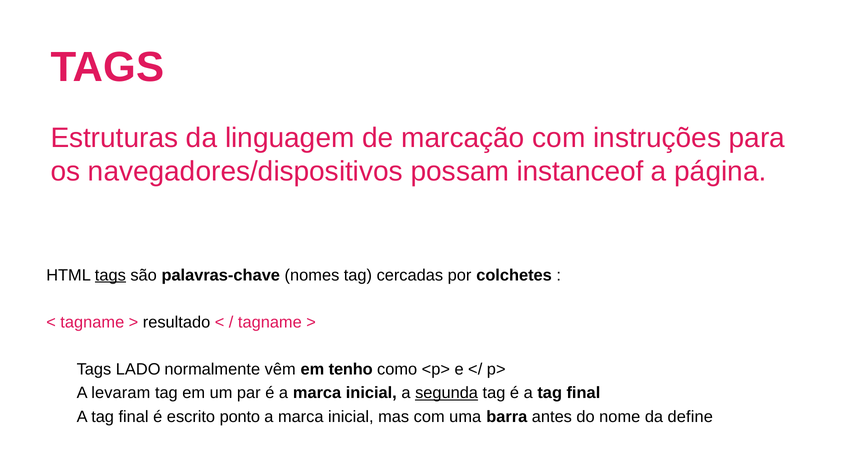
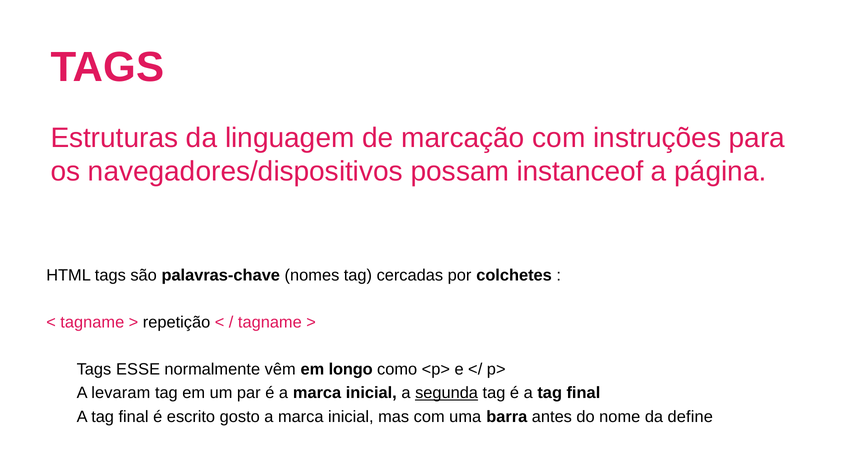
tags underline: present -> none (110, 275)
resultado: resultado -> repetição (177, 322)
LADO: LADO -> ESSE (138, 369)
tenho: tenho -> longo (351, 369)
ponto: ponto -> gosto (240, 416)
